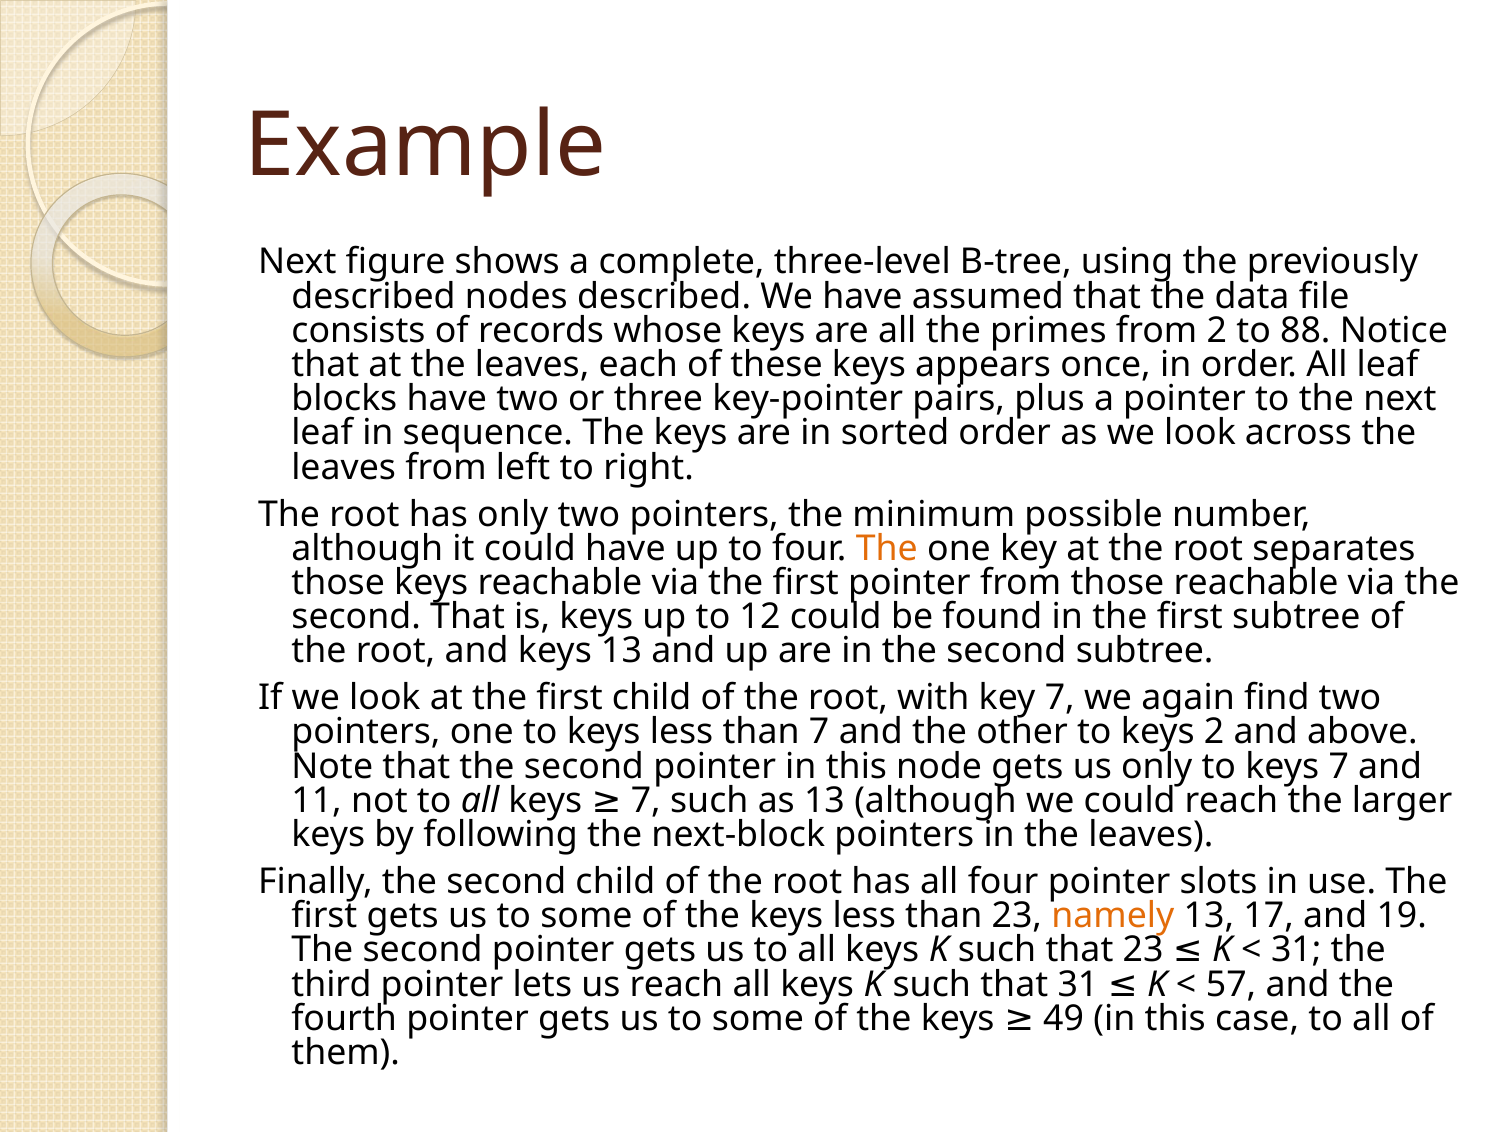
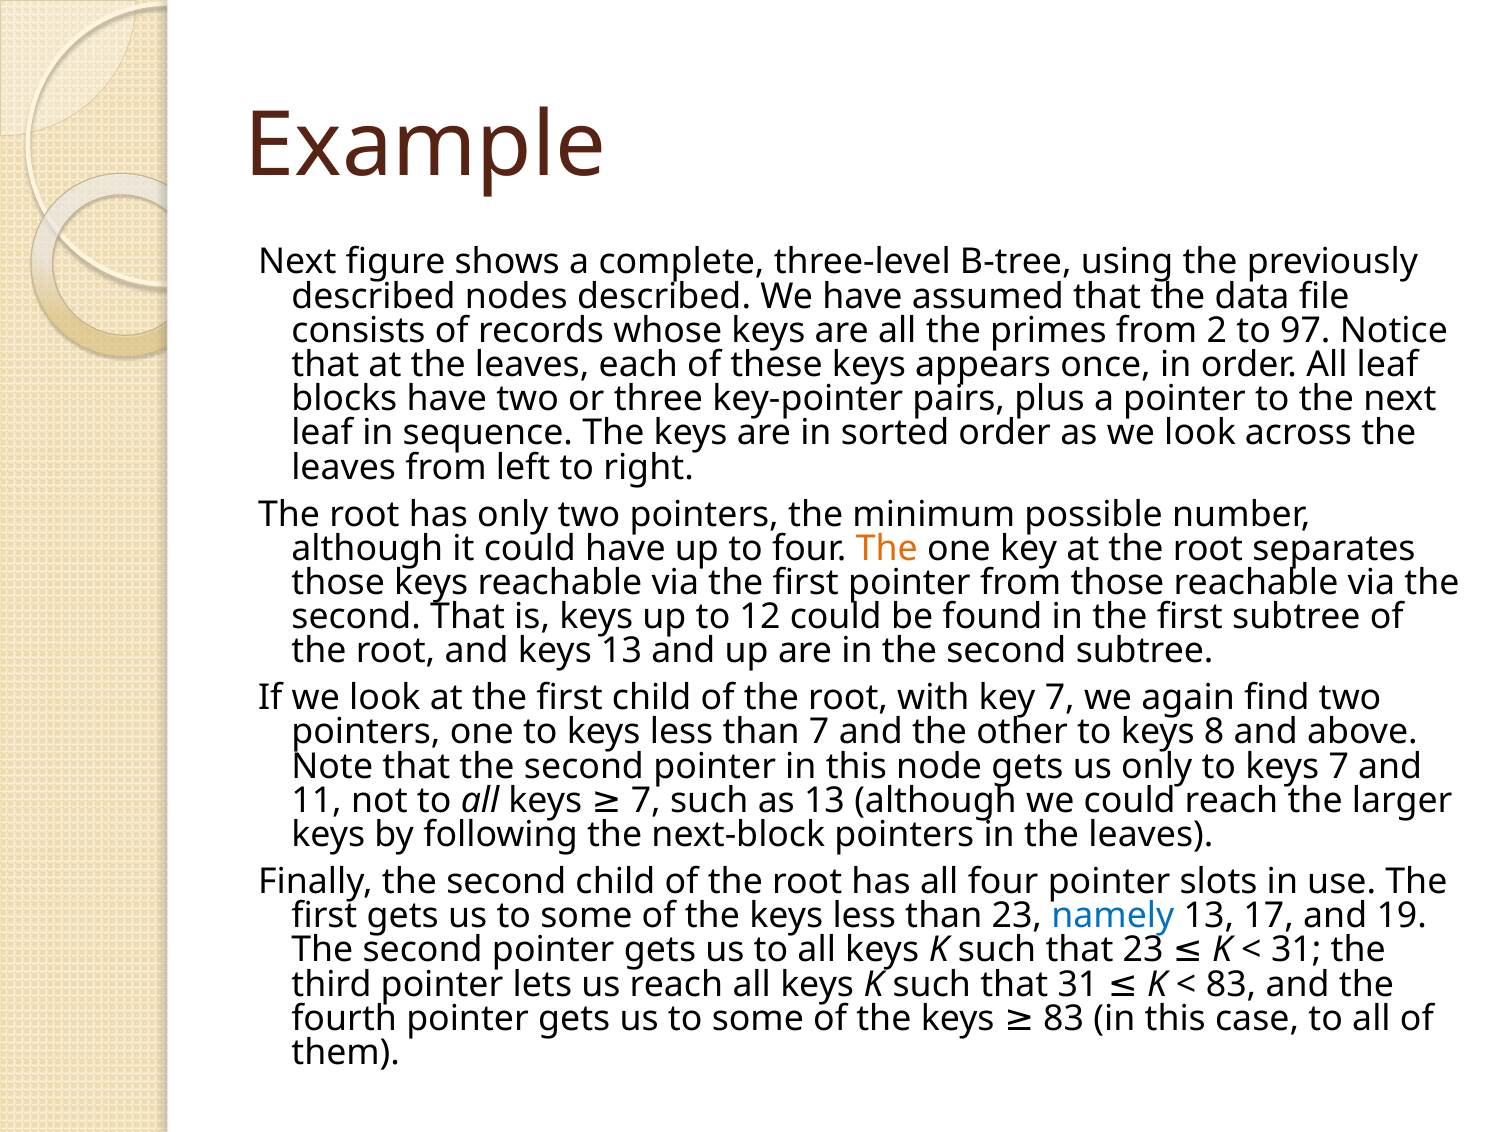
88: 88 -> 97 (1305, 331)
keys 2: 2 -> 8 (1214, 733)
namely colour: orange -> blue (1113, 916)
57: 57 -> 83 (1231, 985)
keys 49: 49 -> 83 (1064, 1019)
